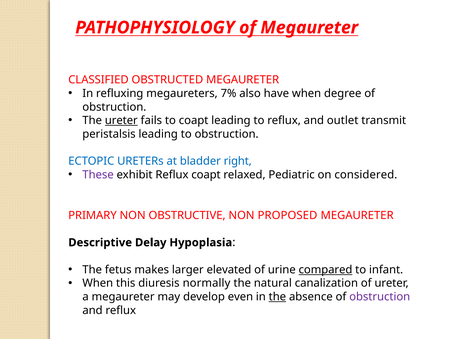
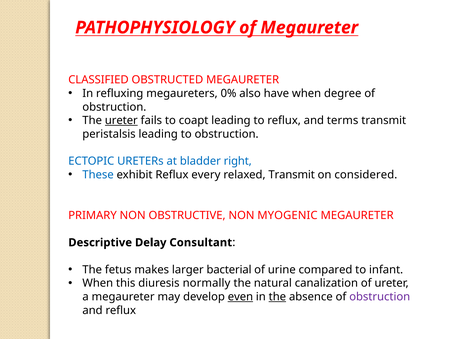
7%: 7% -> 0% (229, 93)
outlet: outlet -> terms (343, 120)
These colour: purple -> blue (98, 174)
Reflux coapt: coapt -> every (206, 174)
relaxed Pediatric: Pediatric -> Transmit (292, 174)
PROPOSED: PROPOSED -> MYOGENIC (287, 215)
Hypoplasia: Hypoplasia -> Consultant (201, 242)
elevated: elevated -> bacterial (229, 269)
compared underline: present -> none (325, 269)
even underline: none -> present (240, 296)
